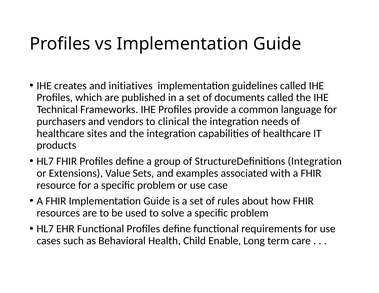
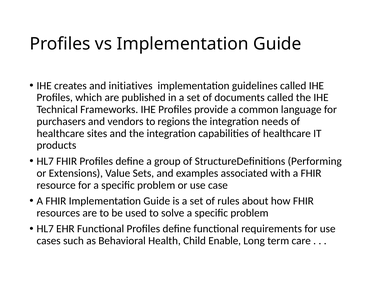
clinical: clinical -> regions (174, 121)
StructureDefinitions Integration: Integration -> Performing (315, 161)
